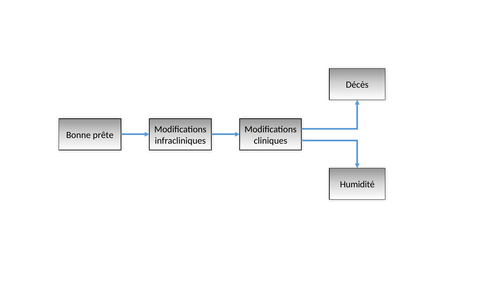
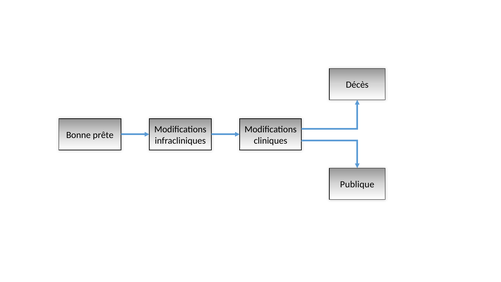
Humidité: Humidité -> Publique (357, 184)
